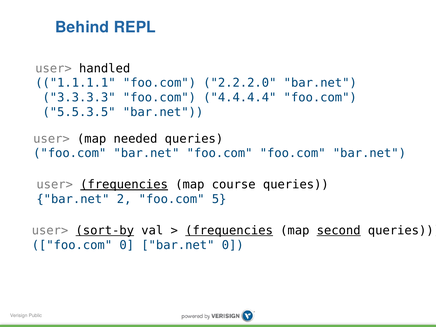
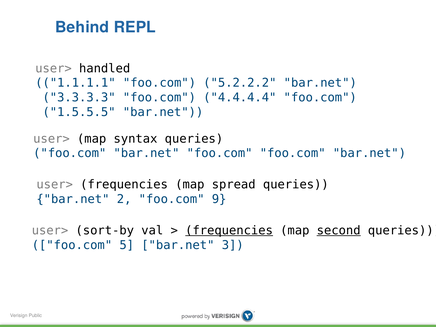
2.2.2.0: 2.2.2.0 -> 5.2.2.2 (240, 83)
5.5.3.5: 5.5.3.5 -> 1.5.5.5 (79, 112)
needed: needed -> syntax (135, 139)
frequencies underline: present -> none (124, 185)
course: course -> spread (234, 185)
5: 5 -> 9 (219, 199)
sort-by underline: present -> none (105, 231)
foo.com 0: 0 -> 5 (127, 245)
bar.net 0: 0 -> 3 (233, 245)
